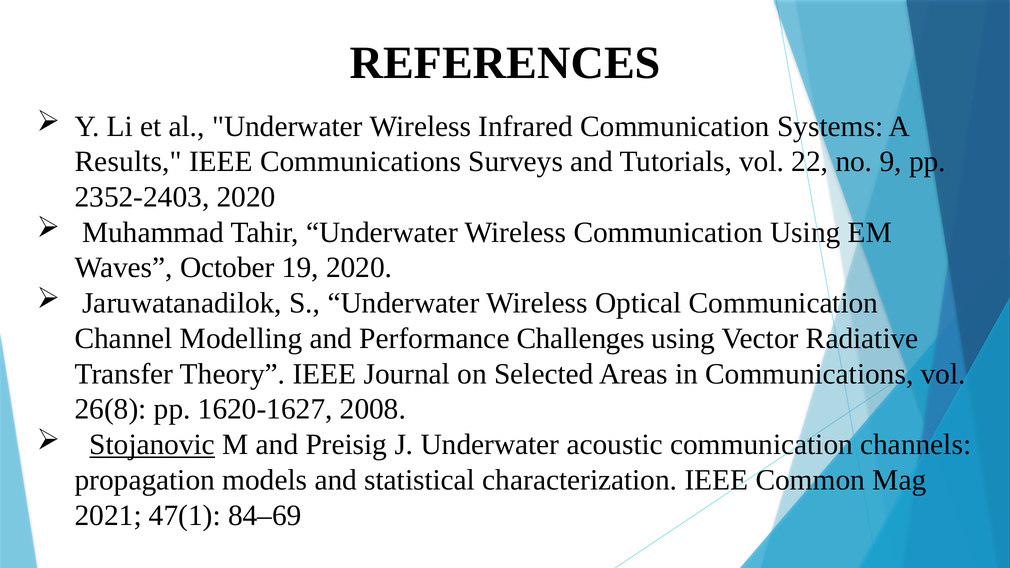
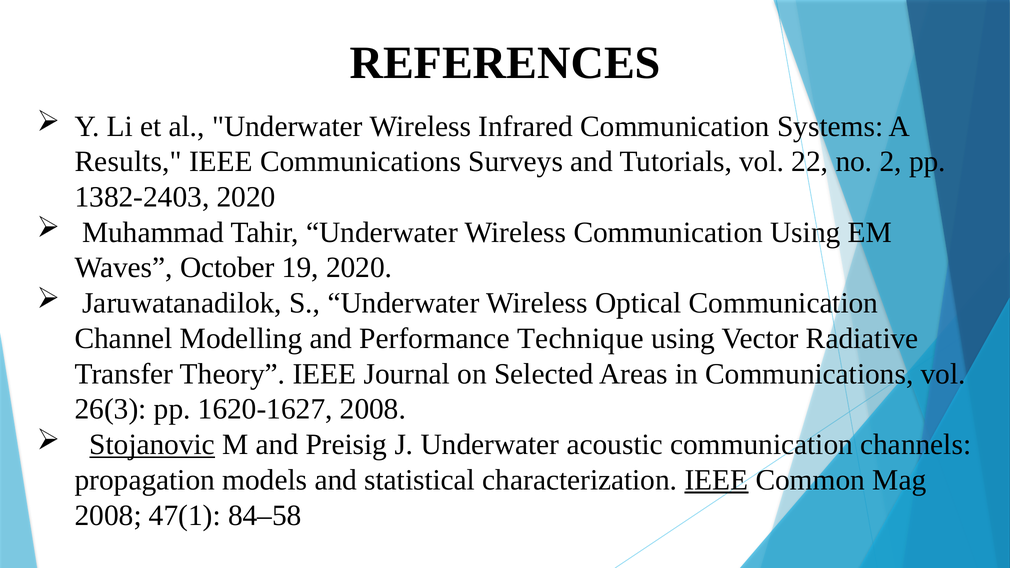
9: 9 -> 2 (891, 162)
2352-2403: 2352-2403 -> 1382-2403 (142, 197)
Challenges: Challenges -> Technique (580, 339)
26(8: 26(8 -> 26(3 (111, 409)
IEEE underline: none -> present (716, 480)
2021: 2021 -> 2008 (108, 515)
84–69: 84–69 -> 84–58 (265, 515)
